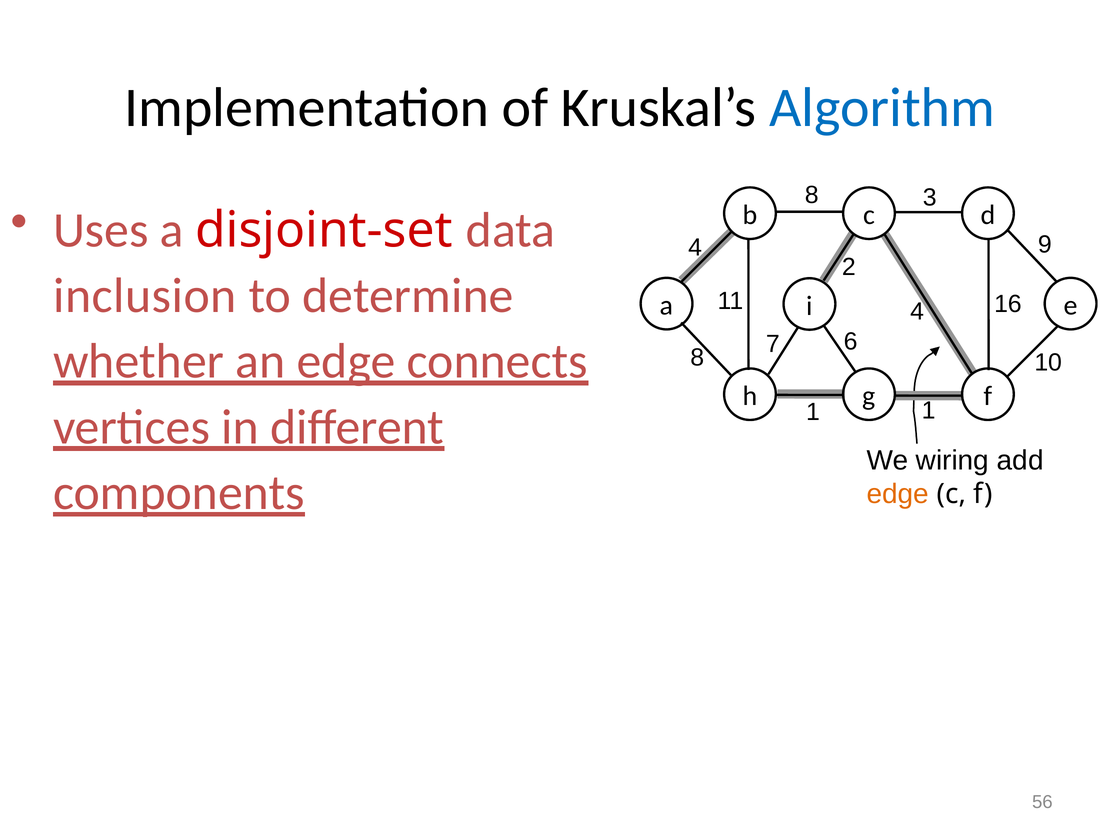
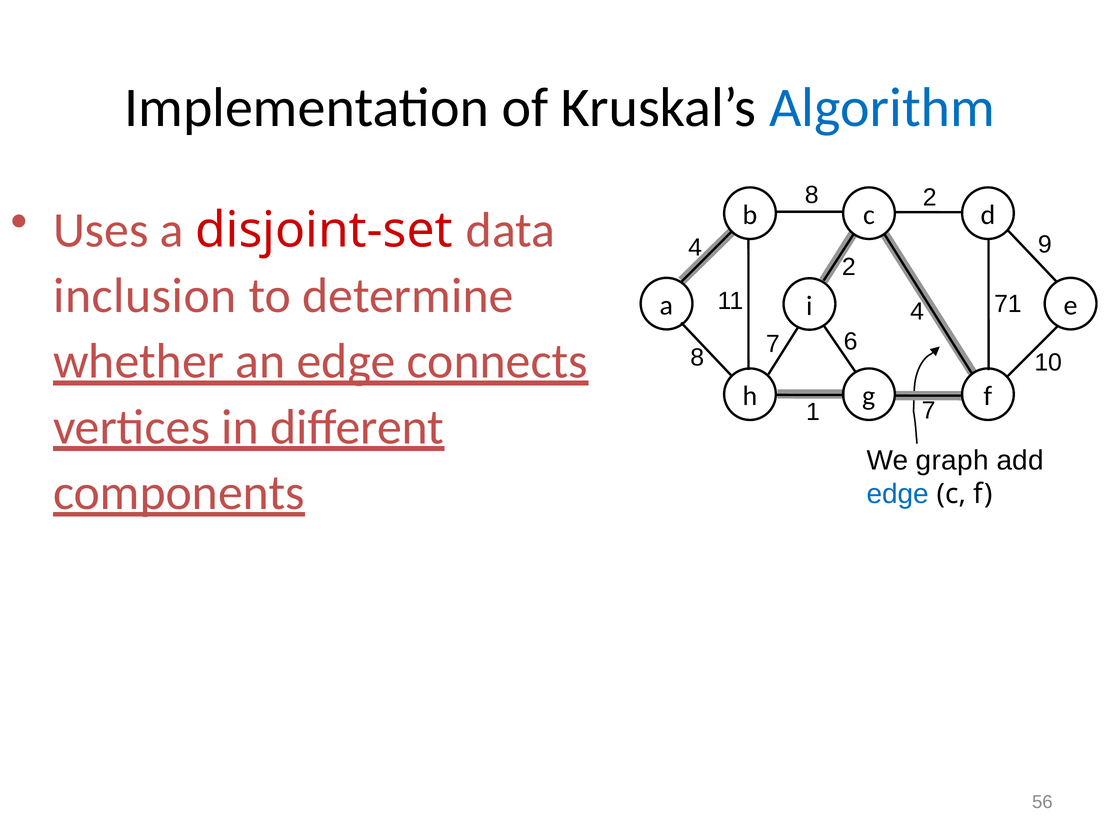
8 3: 3 -> 2 (930, 198)
16: 16 -> 71 (1008, 304)
1 1: 1 -> 7 (929, 410)
wiring: wiring -> graph (952, 460)
edge colour: orange -> blue (898, 494)
